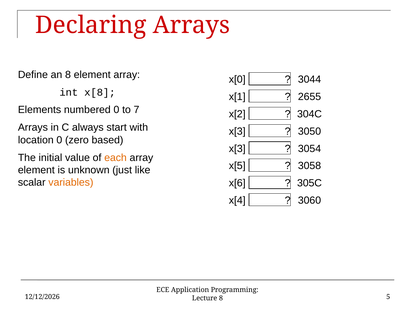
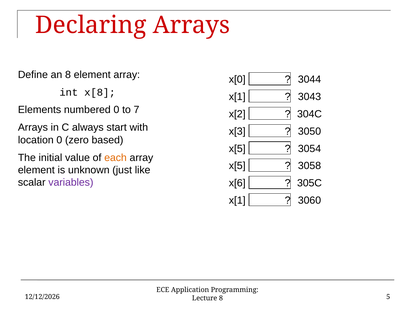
2655: 2655 -> 3043 (310, 97)
x[3: x[3 -> x[5 (237, 149)
variables colour: orange -> purple (71, 183)
x[4: x[4 -> x[1 (237, 201)
